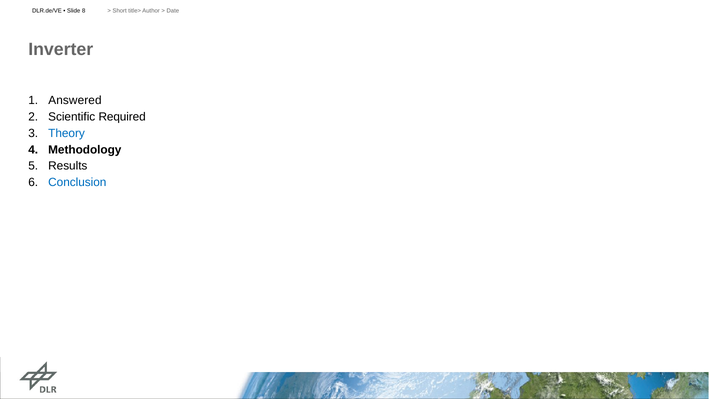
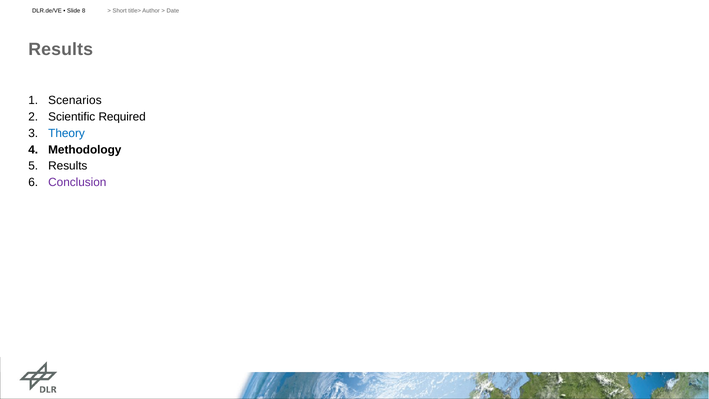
Inverter: Inverter -> Results (61, 50)
Answered: Answered -> Scenarios (75, 100)
Conclusion colour: blue -> purple (77, 182)
